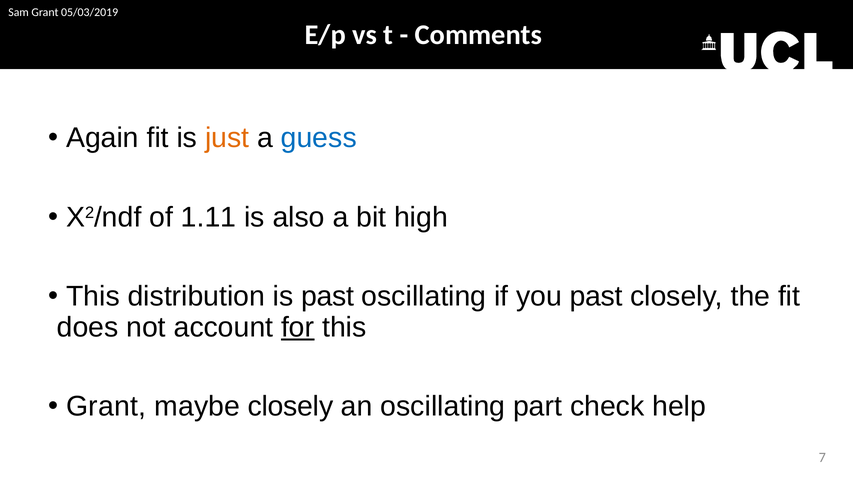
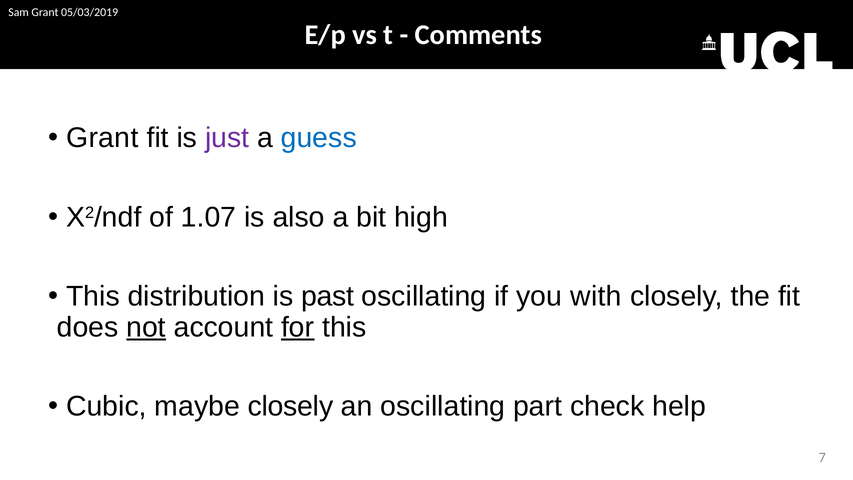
Again: Again -> Grant (102, 138)
just colour: orange -> purple (227, 138)
1.11: 1.11 -> 1.07 (209, 217)
you past: past -> with (596, 296)
not underline: none -> present (146, 327)
Grant: Grant -> Cubic (106, 406)
